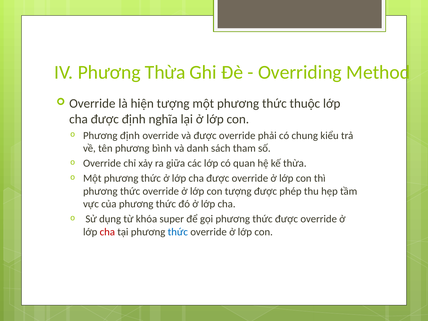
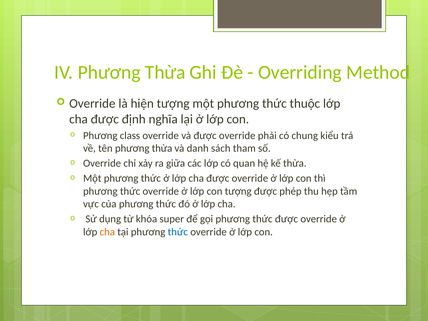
Phương định: định -> class (130, 136)
tên phương bình: bình -> thừa (162, 148)
cha colour: red -> orange (107, 232)
